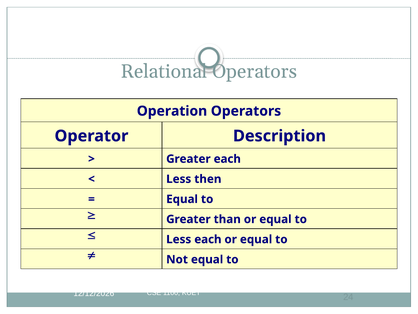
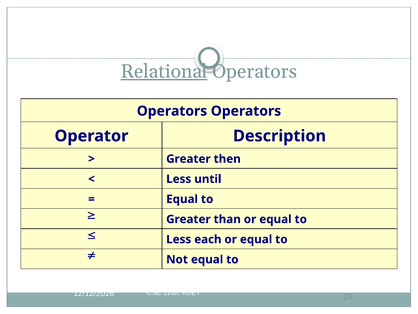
Relational underline: none -> present (164, 71)
Operation: Operation -> Operators (172, 111)
Greater each: each -> then (227, 159)
then: then -> until (208, 179)
